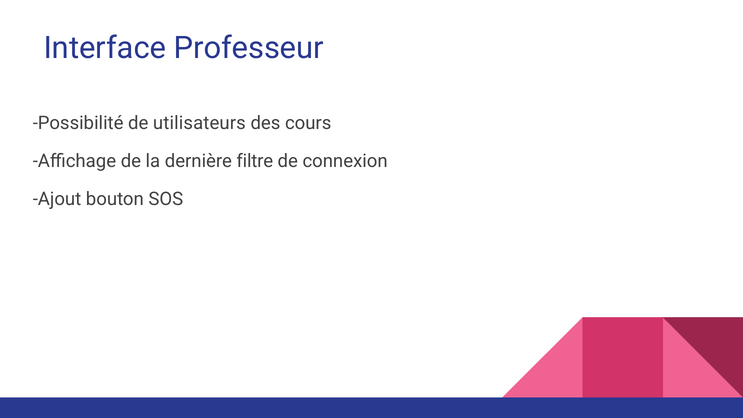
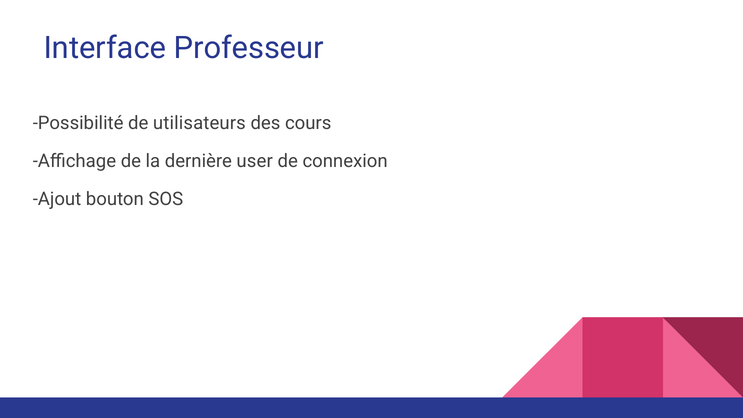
filtre: filtre -> user (255, 161)
